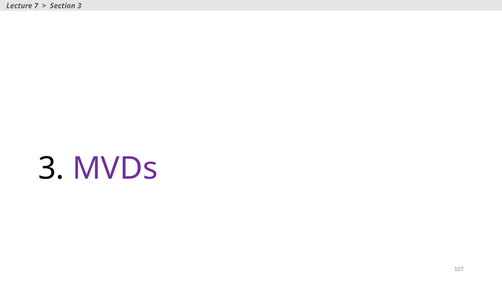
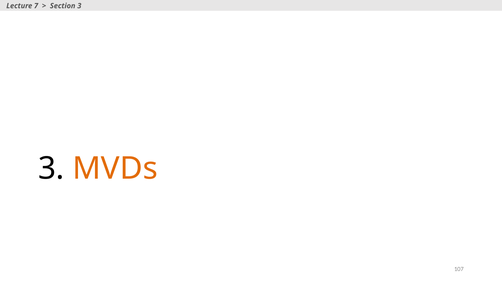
MVDs colour: purple -> orange (115, 169)
